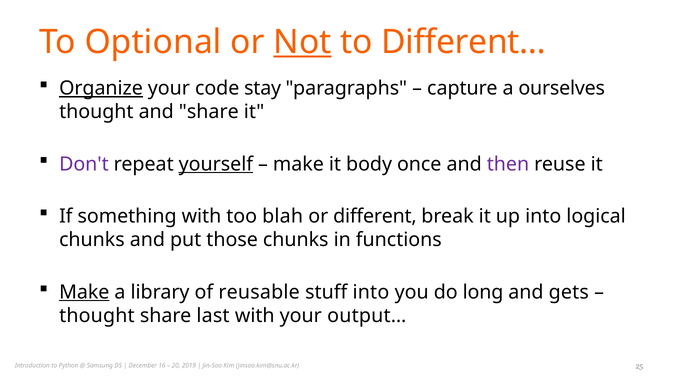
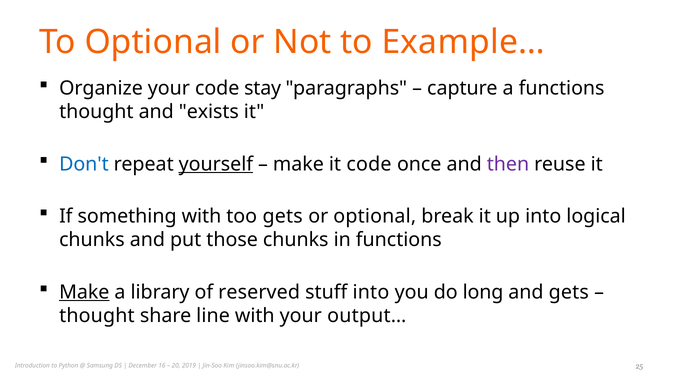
Not underline: present -> none (302, 42)
Different…: Different… -> Example… (463, 42)
Organize underline: present -> none (101, 88)
a ourselves: ourselves -> functions (562, 88)
and share: share -> exists (209, 112)
Don't colour: purple -> blue (84, 164)
it body: body -> code (369, 164)
too blah: blah -> gets (283, 216)
or different: different -> optional (375, 216)
reusable: reusable -> reserved (259, 292)
last: last -> line (213, 315)
